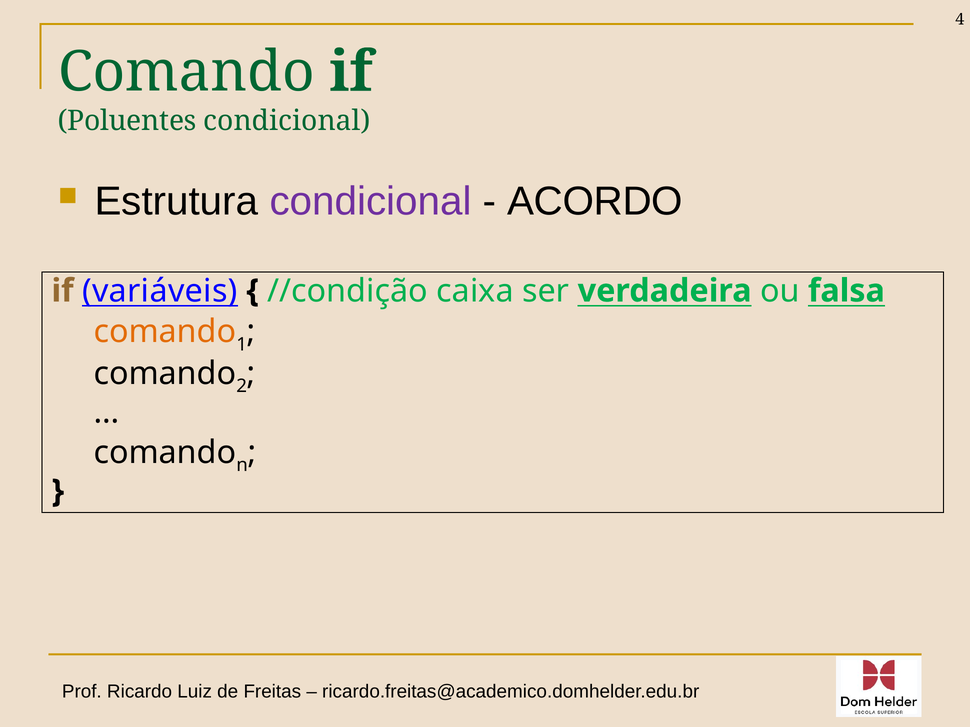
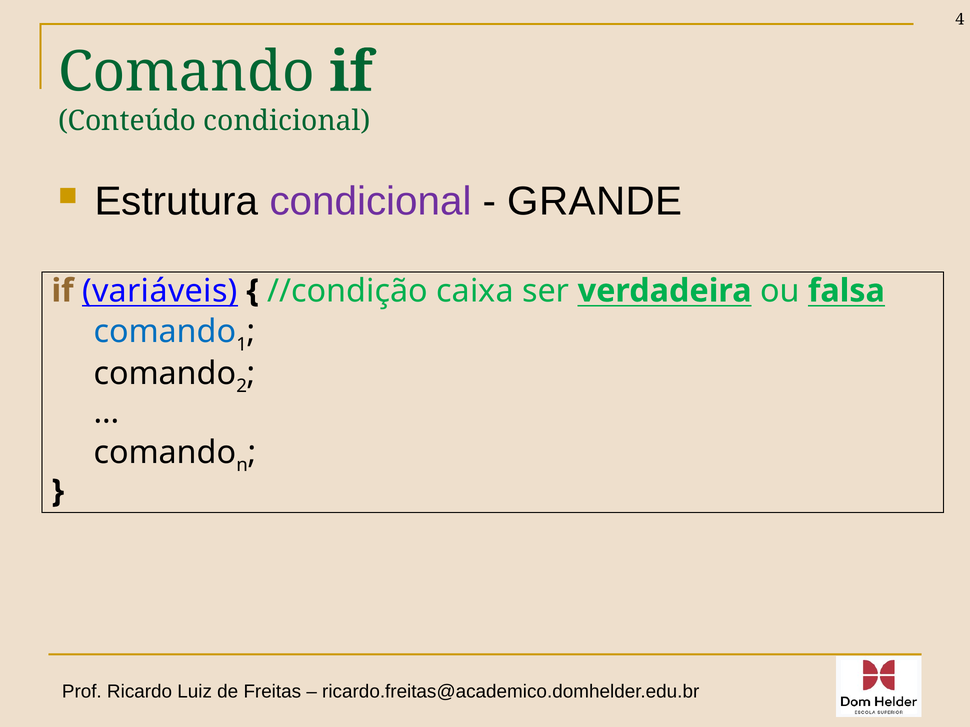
Poluentes: Poluentes -> Conteúdo (127, 121)
ACORDO: ACORDO -> GRANDE (595, 202)
comando colour: orange -> blue (165, 332)
